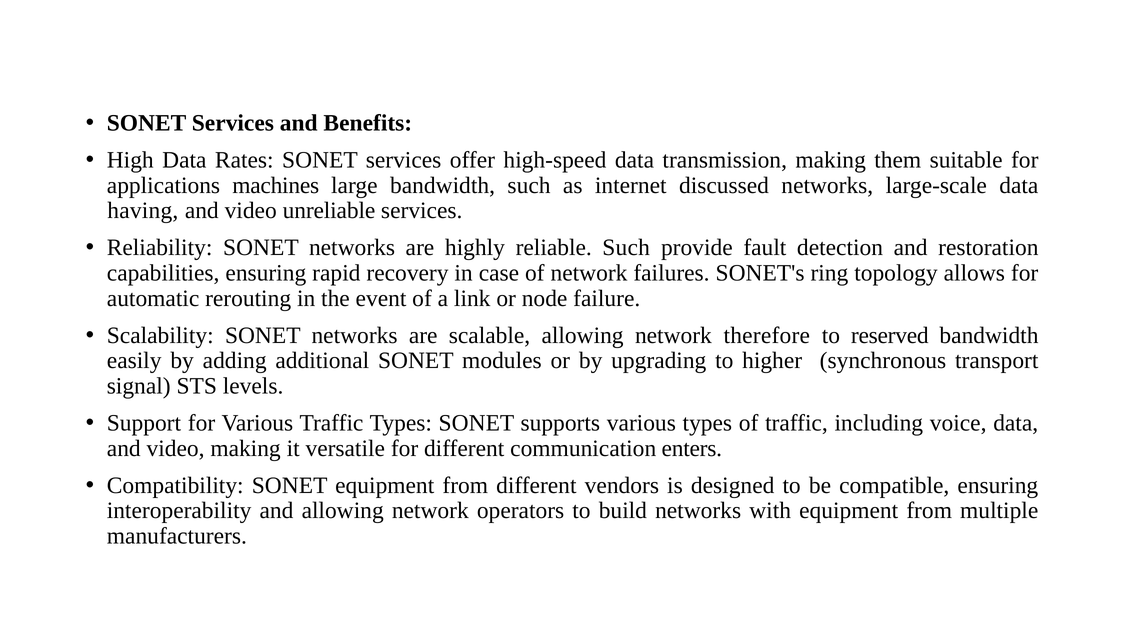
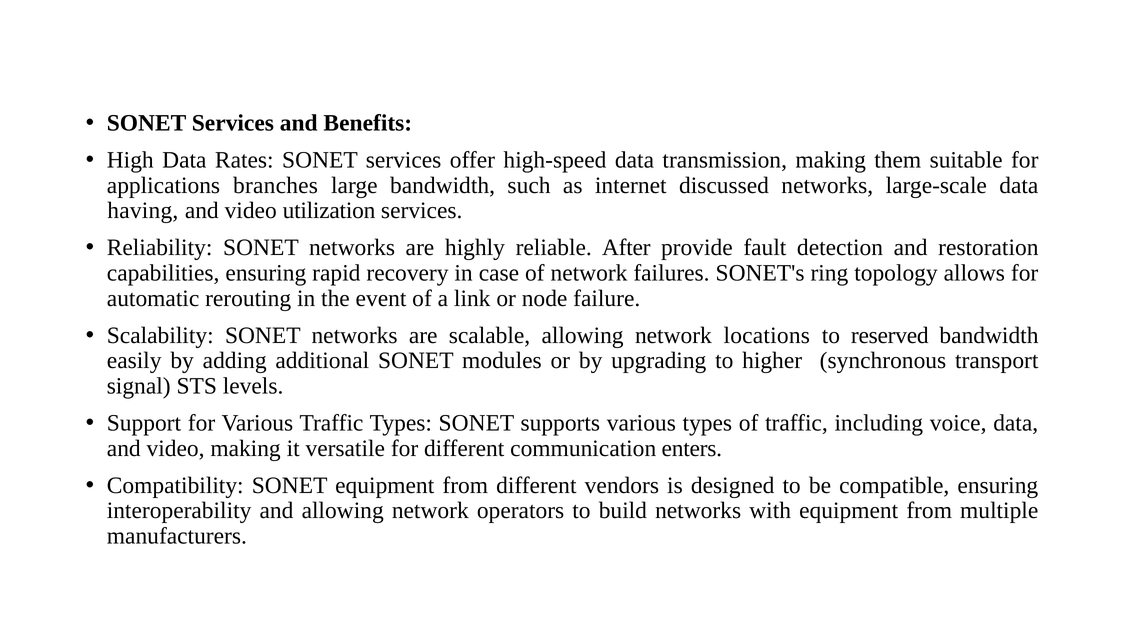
machines: machines -> branches (276, 185)
unreliable: unreliable -> utilization (329, 211)
reliable Such: Such -> After (626, 248)
therefore: therefore -> locations (767, 335)
